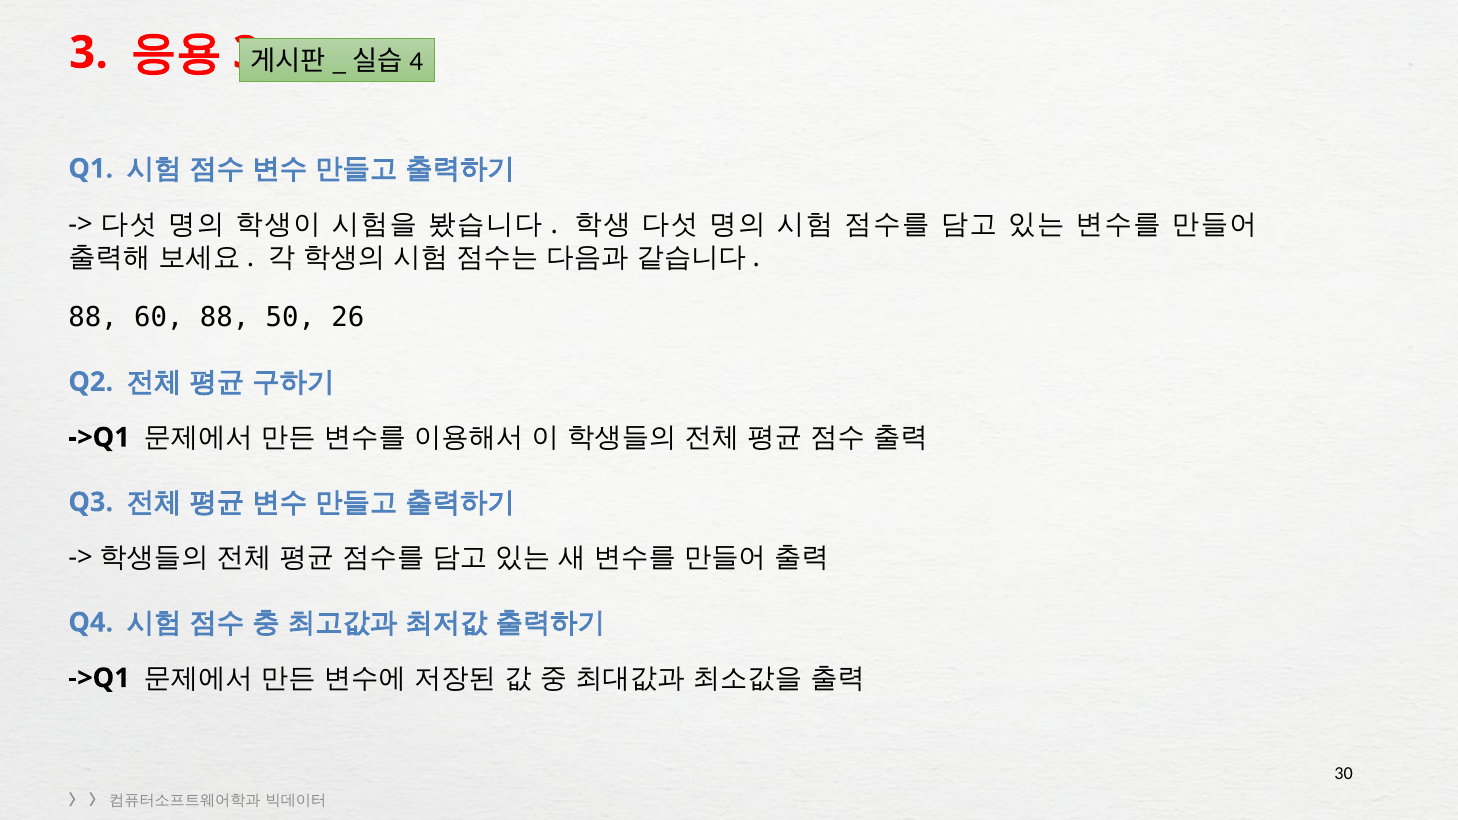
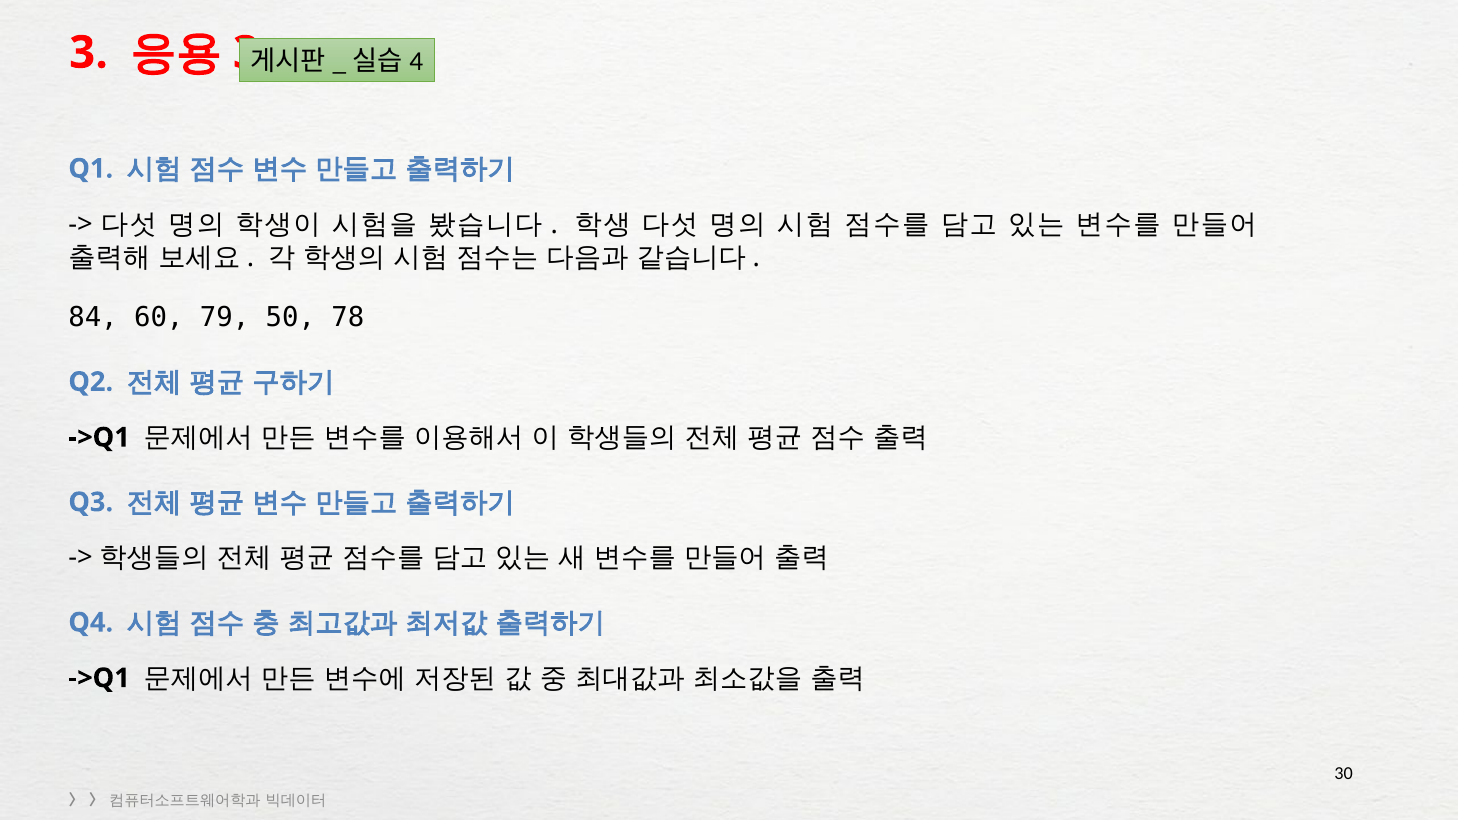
88: 88 -> 84 (93, 317)
60 88: 88 -> 79 (225, 317)
26: 26 -> 78 (348, 317)
